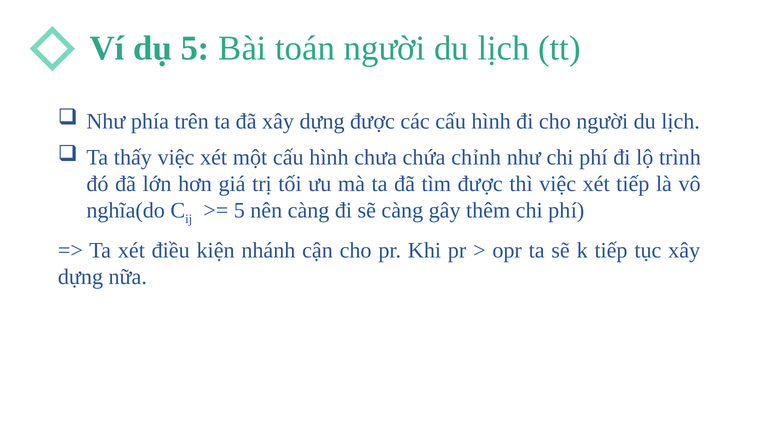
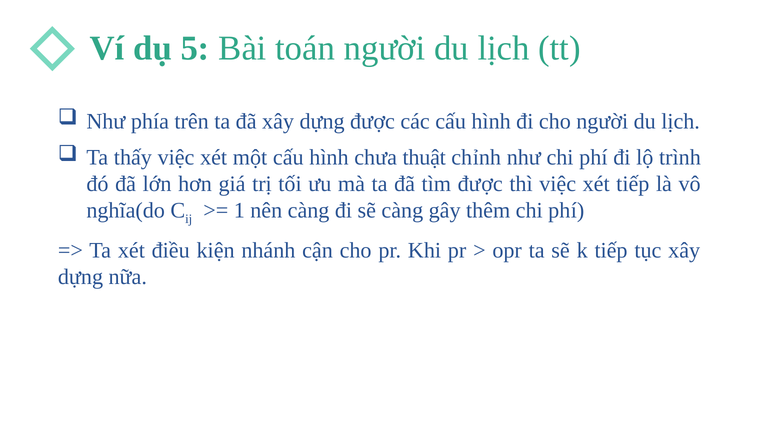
chứa: chứa -> thuật (424, 157)
5: 5 -> 1 (239, 210)
